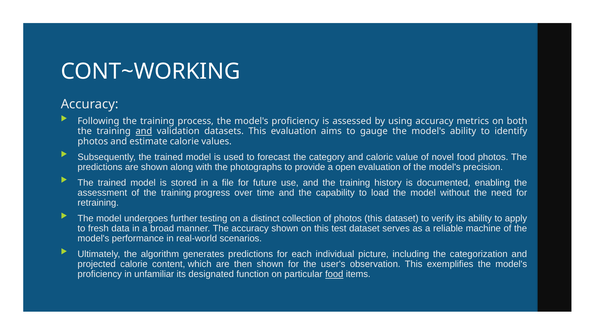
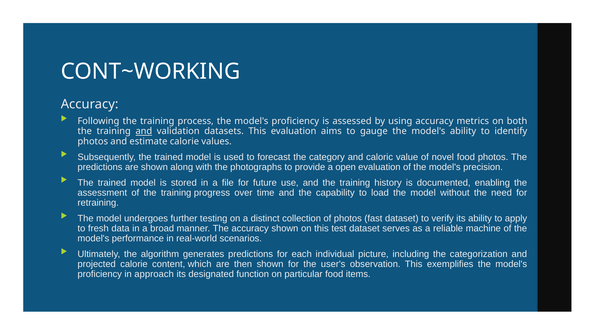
photos this: this -> fast (373, 218)
unfamiliar: unfamiliar -> approach (154, 274)
food underline: present -> none (334, 274)
